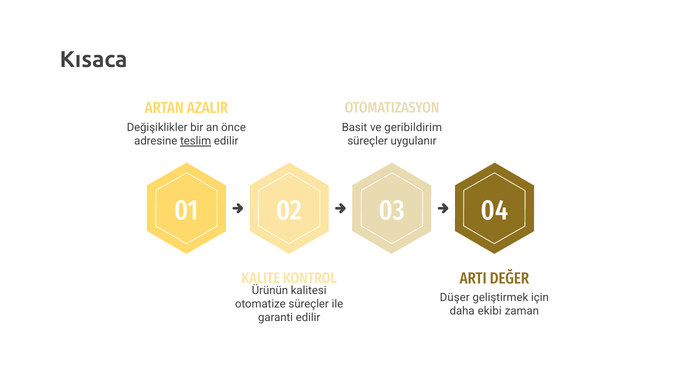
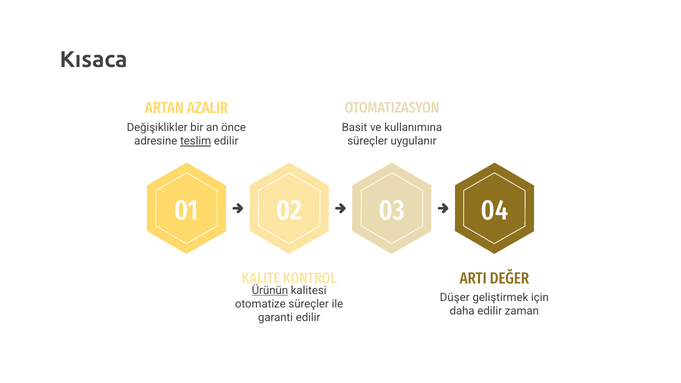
geribildirim: geribildirim -> kullanımına (413, 128)
Ürünün underline: none -> present (270, 291)
daha ekibi: ekibi -> edilir (490, 311)
